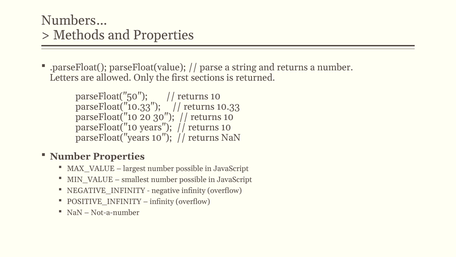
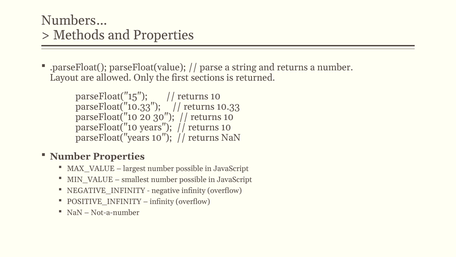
Letters: Letters -> Layout (64, 77)
parseFloat("50: parseFloat("50 -> parseFloat("15 (112, 96)
